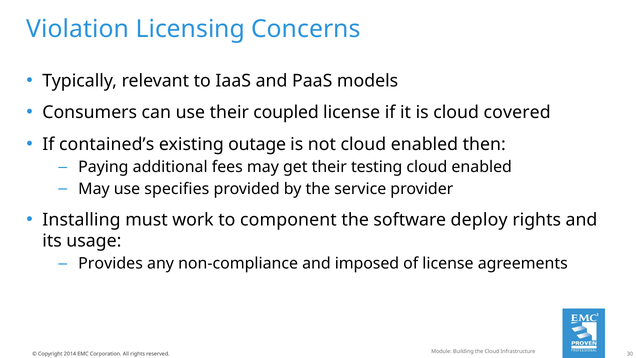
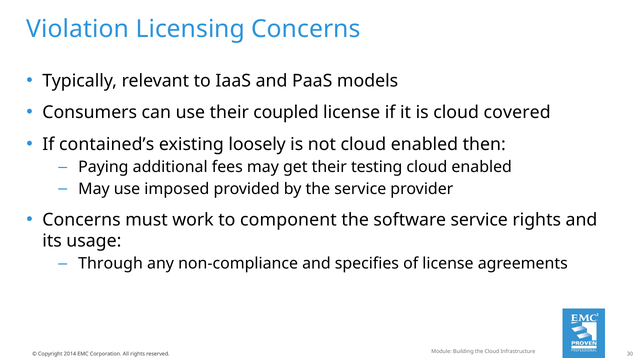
outage: outage -> loosely (257, 145)
specifies: specifies -> imposed (177, 189)
Installing: Installing -> Concerns (82, 220)
software deploy: deploy -> service (479, 220)
Provides: Provides -> Through (111, 264)
imposed: imposed -> specifies (367, 264)
